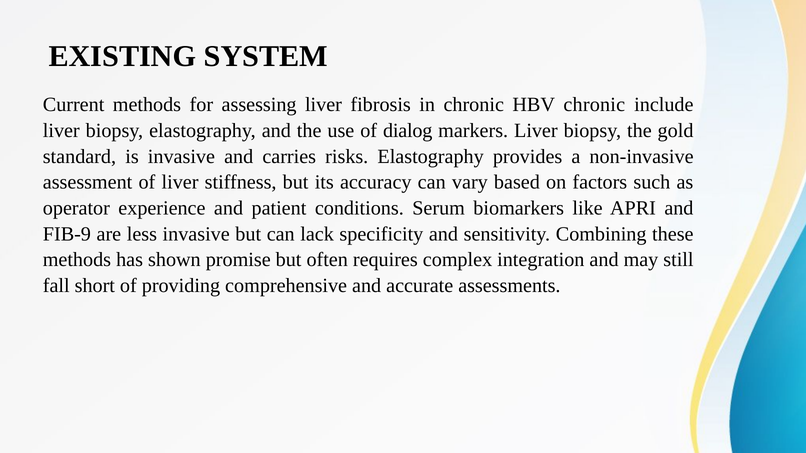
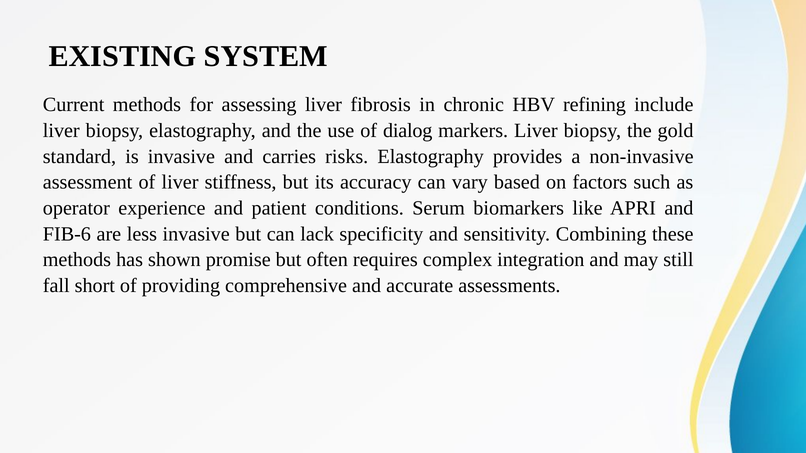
HBV chronic: chronic -> refining (594, 105)
FIB-9: FIB-9 -> FIB-6 (67, 234)
